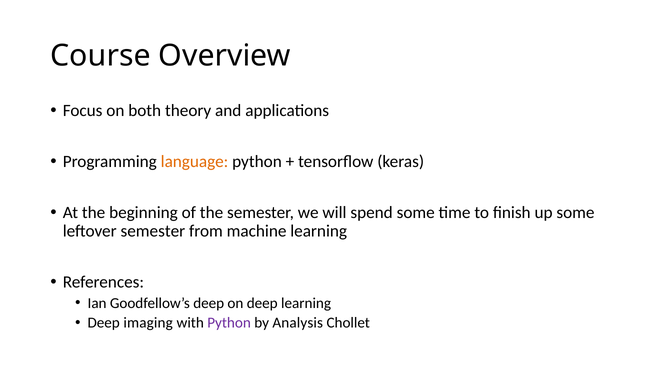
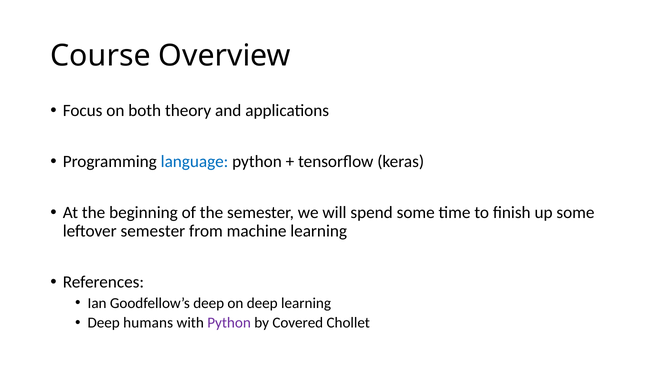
language colour: orange -> blue (195, 162)
imaging: imaging -> humans (148, 323)
Analysis: Analysis -> Covered (298, 323)
